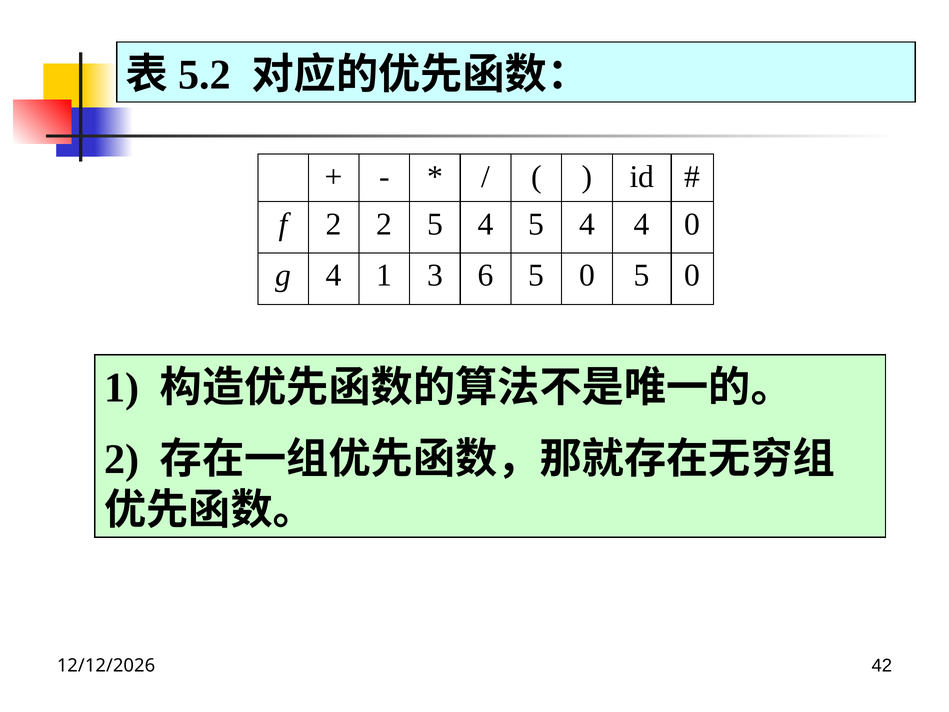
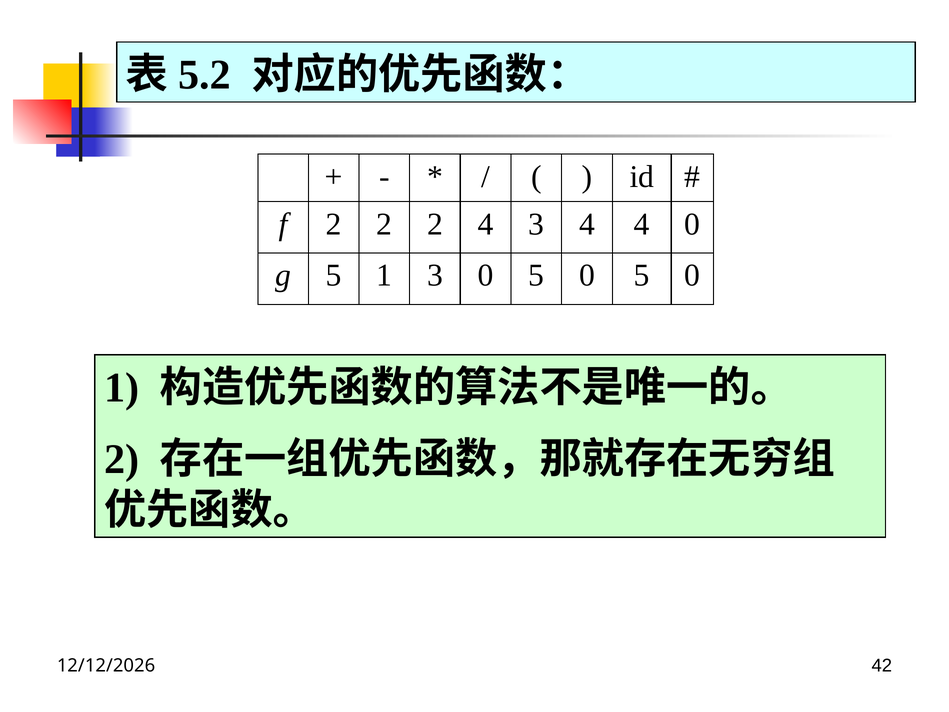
2 2 5: 5 -> 2 (435, 224)
4 5: 5 -> 3 (536, 224)
g 4: 4 -> 5 (334, 275)
3 6: 6 -> 0 (486, 275)
